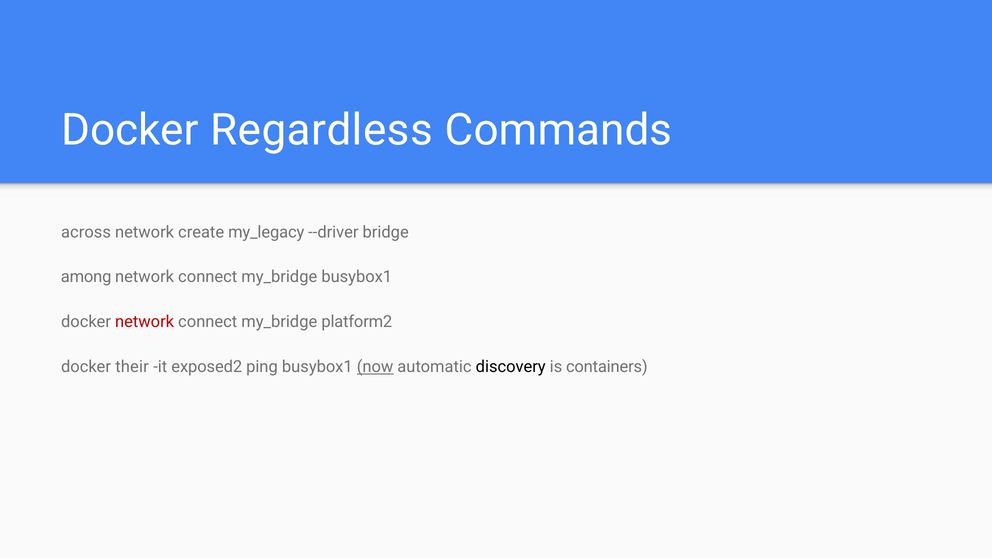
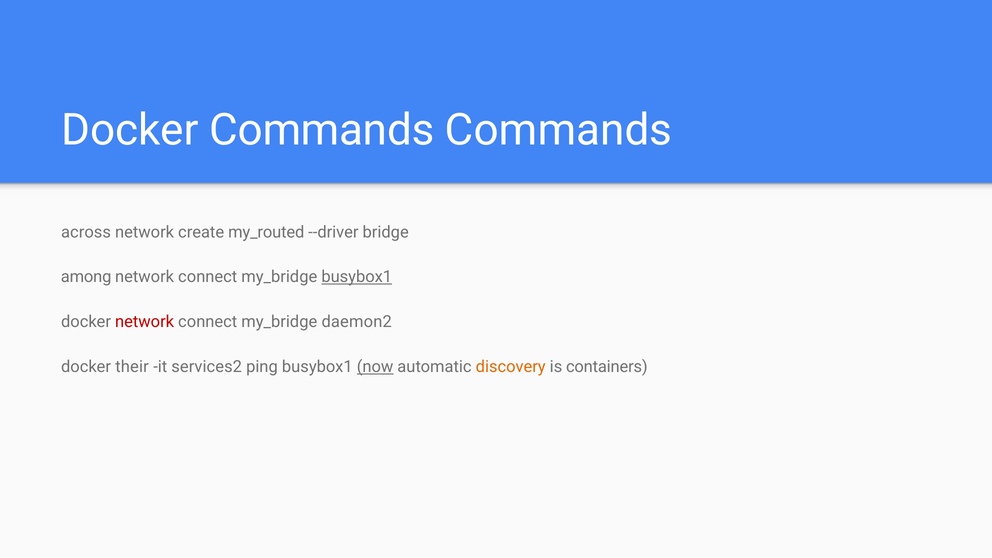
Docker Regardless: Regardless -> Commands (322, 130)
my_legacy: my_legacy -> my_routed (266, 232)
busybox1 underline: none -> present (357, 277)
platform2: platform2 -> daemon2 (357, 322)
exposed2: exposed2 -> services2 (207, 367)
discovery colour: black -> orange (511, 367)
